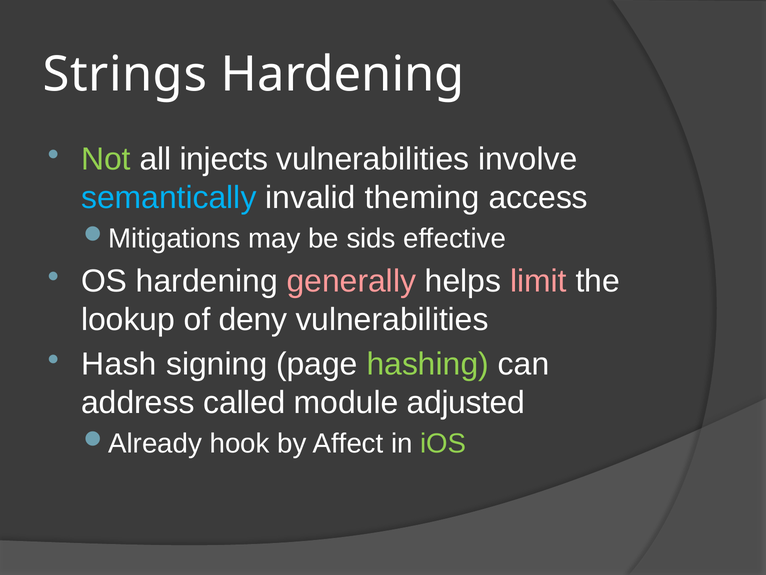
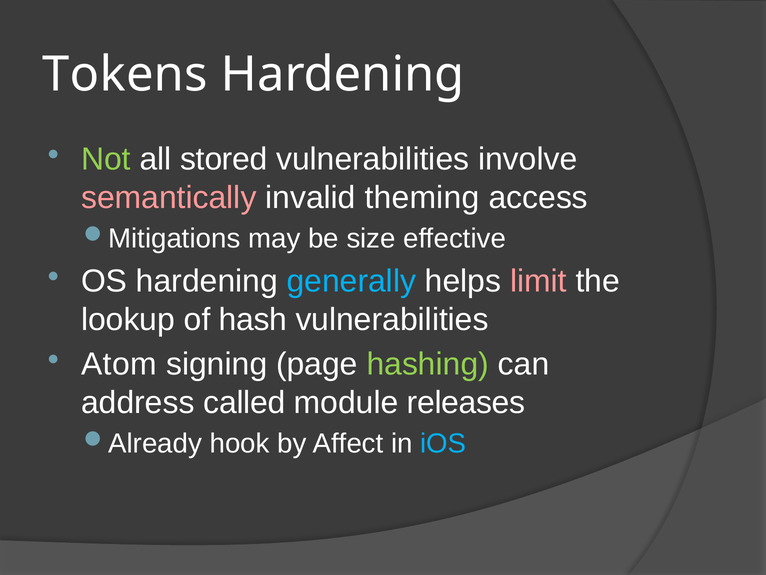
Strings: Strings -> Tokens (125, 74)
injects: injects -> stored (224, 159)
semantically colour: light blue -> pink (169, 197)
sids: sids -> size (371, 239)
generally colour: pink -> light blue (351, 281)
deny: deny -> hash (253, 319)
Hash: Hash -> Atom (119, 364)
adjusted: adjusted -> releases (466, 402)
iOS colour: light green -> light blue (443, 443)
